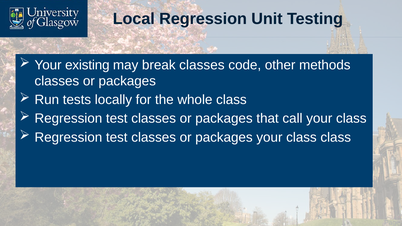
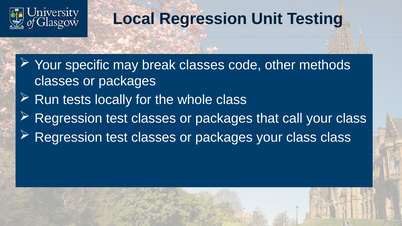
existing: existing -> specific (87, 65)
